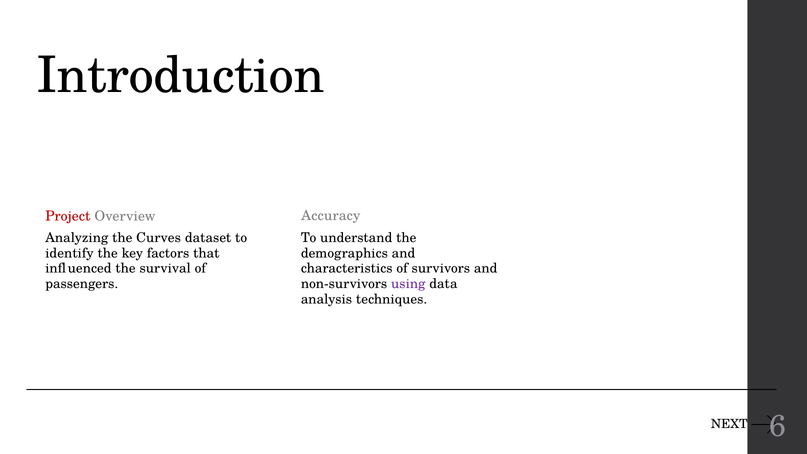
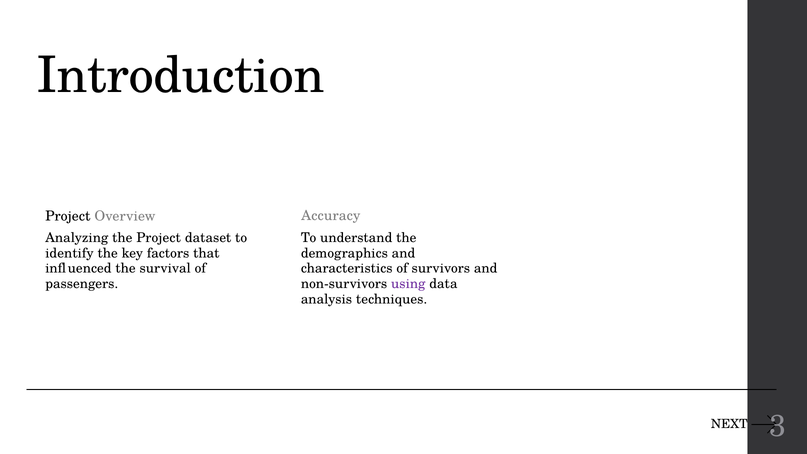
Project colour: red -> black (68, 216)
the Curves: Curves -> Project (159, 238)
6: 6 -> 3 (778, 426)
